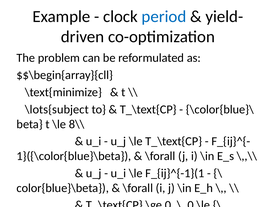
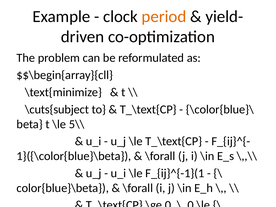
period colour: blue -> orange (164, 17)
\lots{subject: \lots{subject -> \cuts{subject (57, 109)
8\\: 8\\ -> 5\\ (77, 124)
